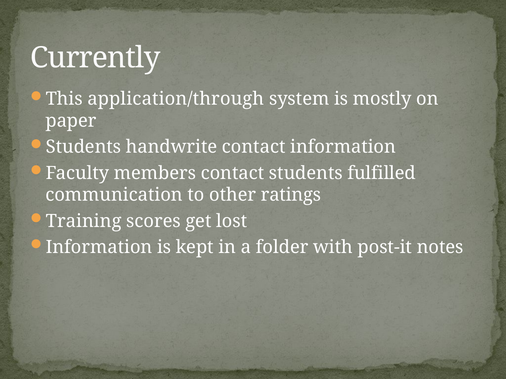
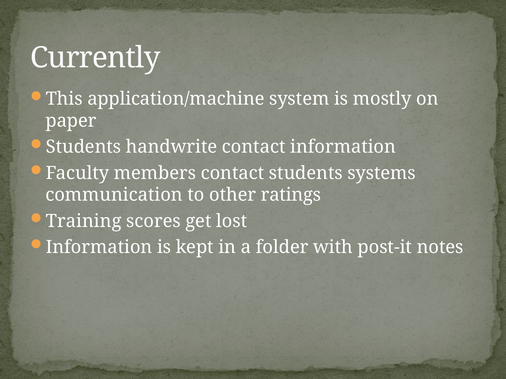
application/through: application/through -> application/machine (176, 99)
fulfilled: fulfilled -> systems (382, 173)
